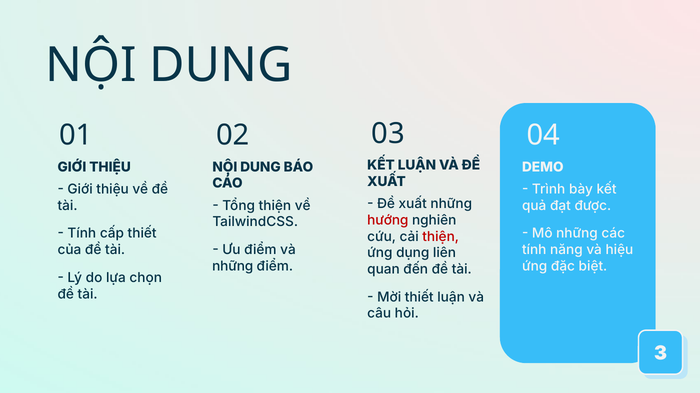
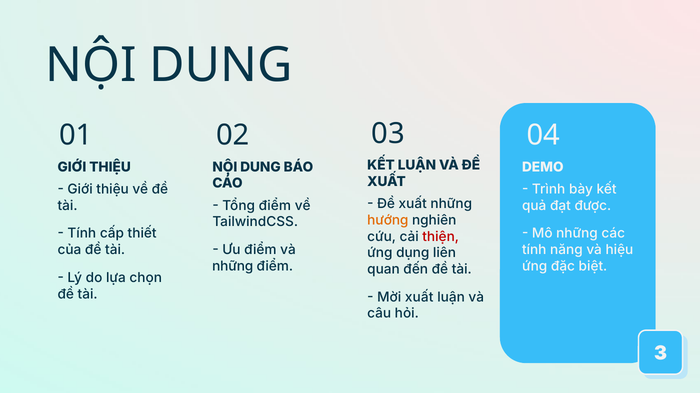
Tổng thiện: thiện -> điểm (275, 206)
hướng colour: red -> orange (388, 221)
Mời thiết: thiết -> xuất (419, 298)
